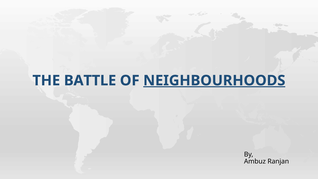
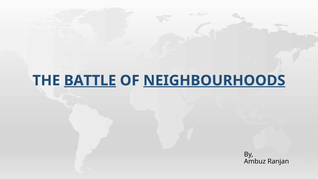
BATTLE underline: none -> present (90, 80)
